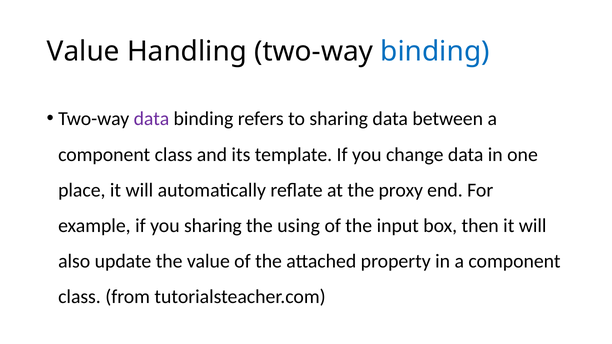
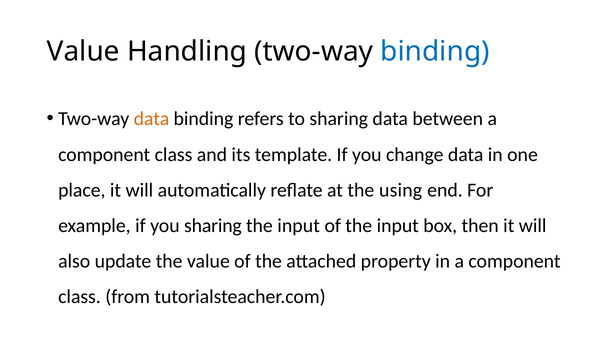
data colour: purple -> orange (151, 119)
proxy: proxy -> using (401, 190)
using: using -> input (299, 226)
